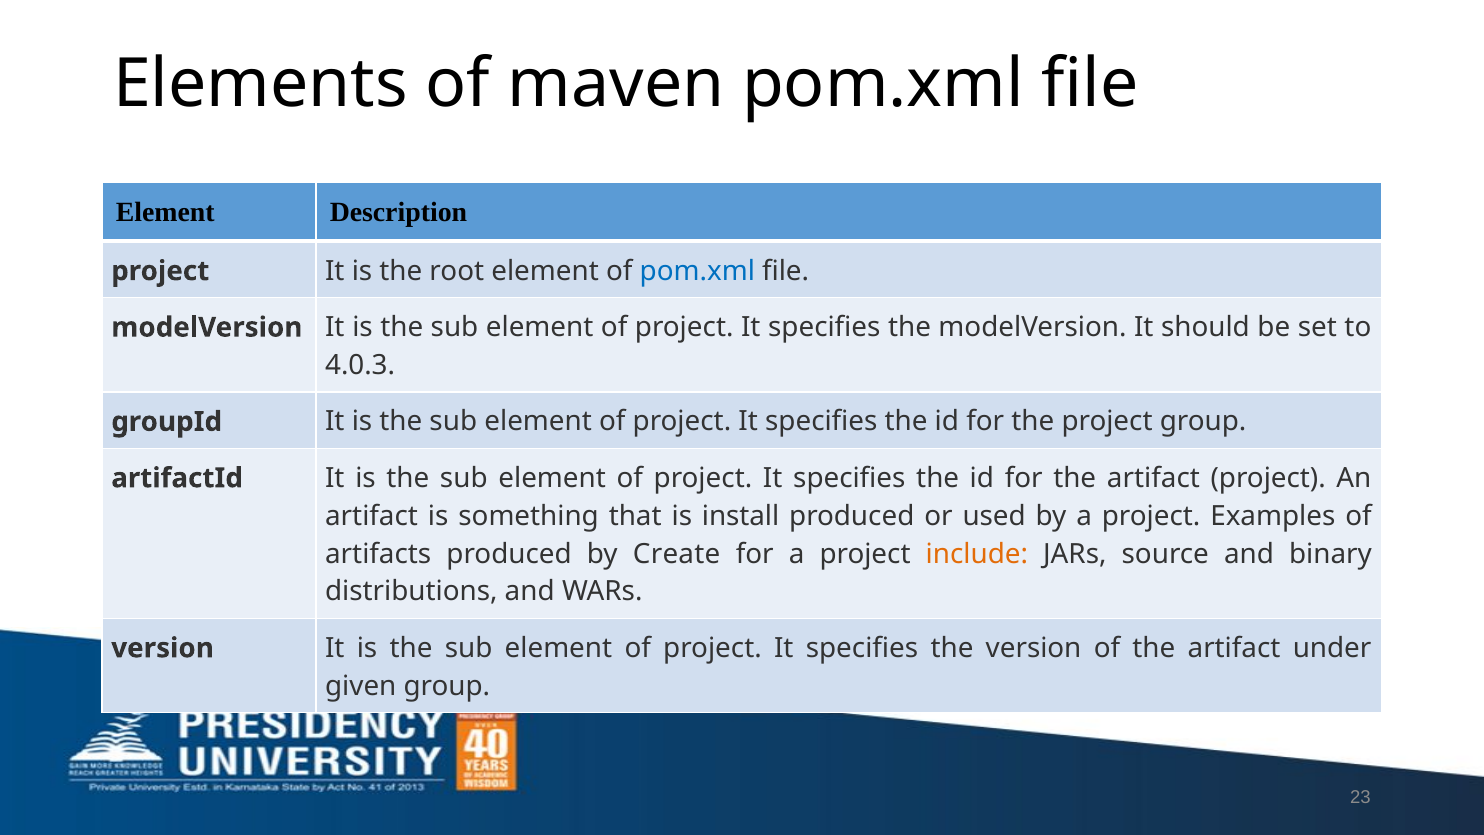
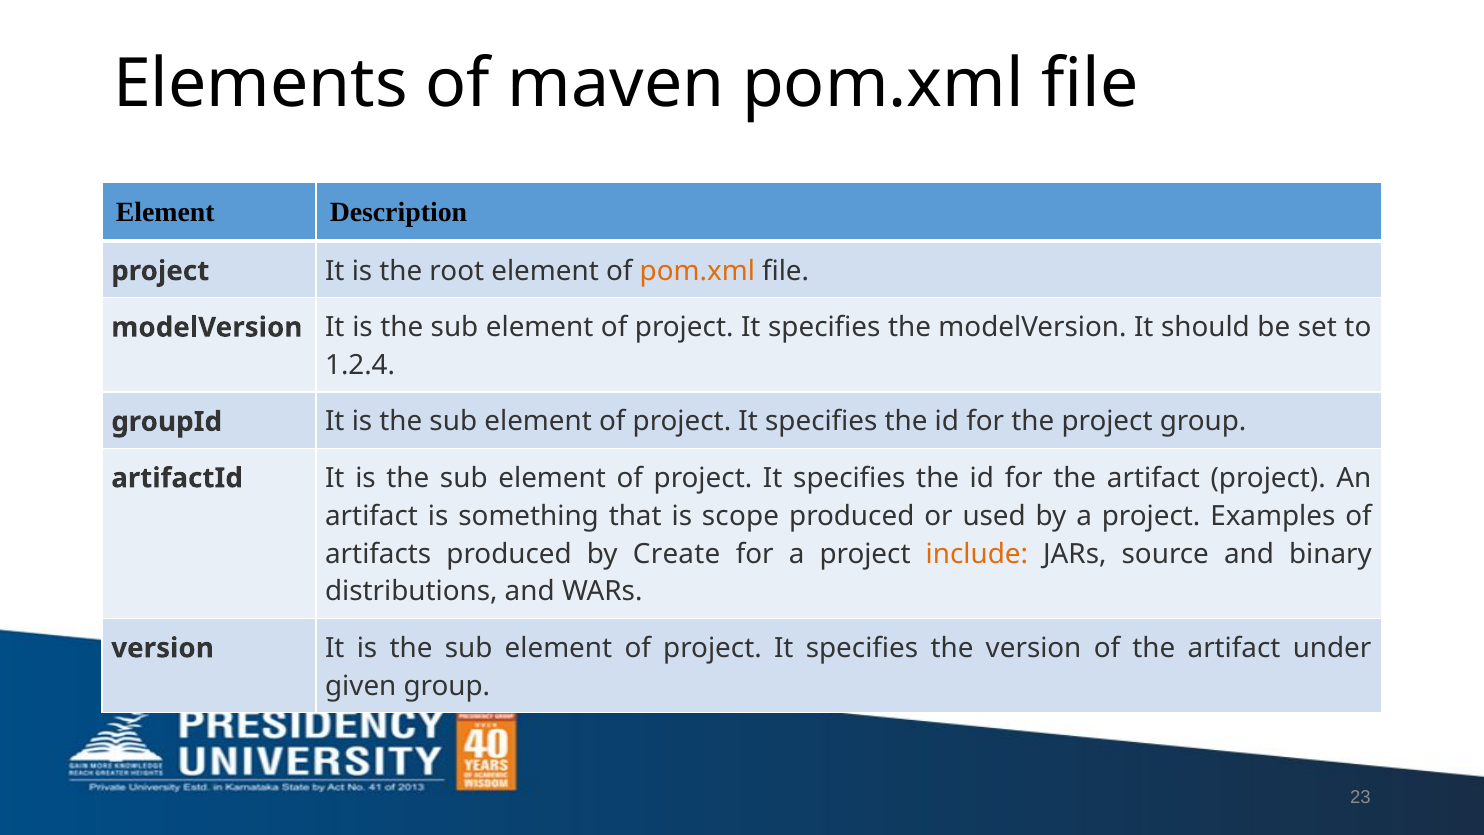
pom.xml colour: blue -> orange (697, 271)
4.0.3: 4.0.3 -> 1.2.4 (360, 365)
install: install -> scope (740, 516)
